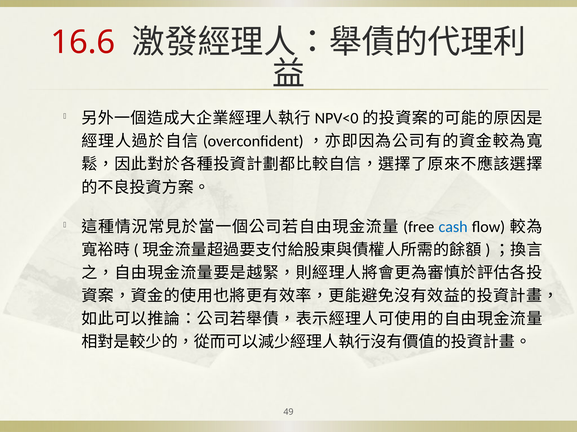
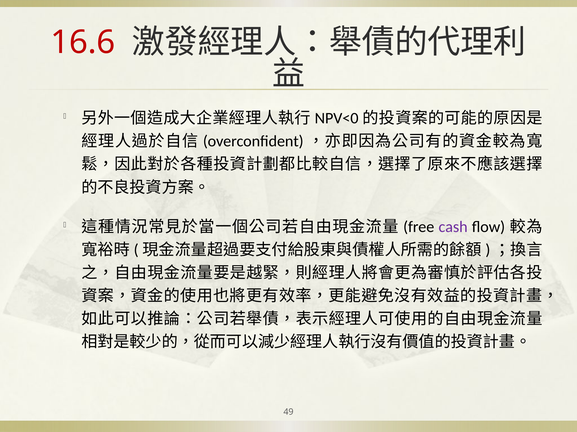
cash colour: blue -> purple (453, 227)
